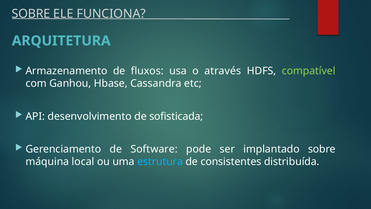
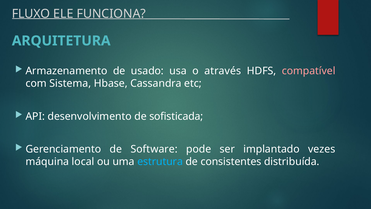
SOBRE: SOBRE -> FLUXO (31, 14)
fluxos: fluxos -> usado (147, 71)
compatível colour: light green -> pink (309, 71)
Ganhou: Ganhou -> Sistema (70, 83)
implantado sobre: sobre -> vezes (322, 149)
